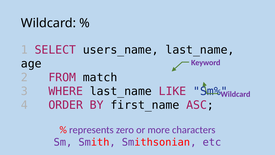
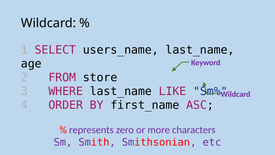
match: match -> store (100, 77)
